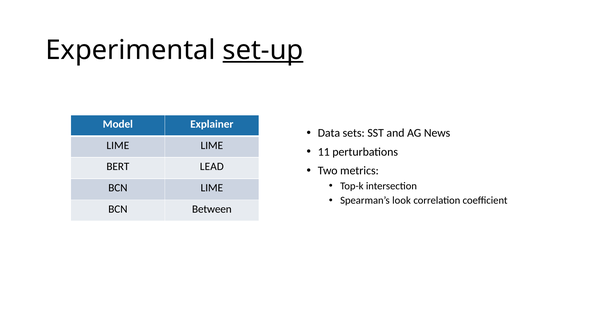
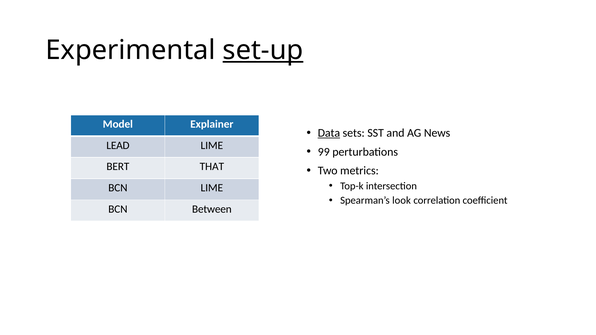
Data underline: none -> present (329, 133)
LIME: LIME -> LEAD (118, 145)
11: 11 -> 99 (324, 152)
LEAD: LEAD -> THAT (212, 167)
